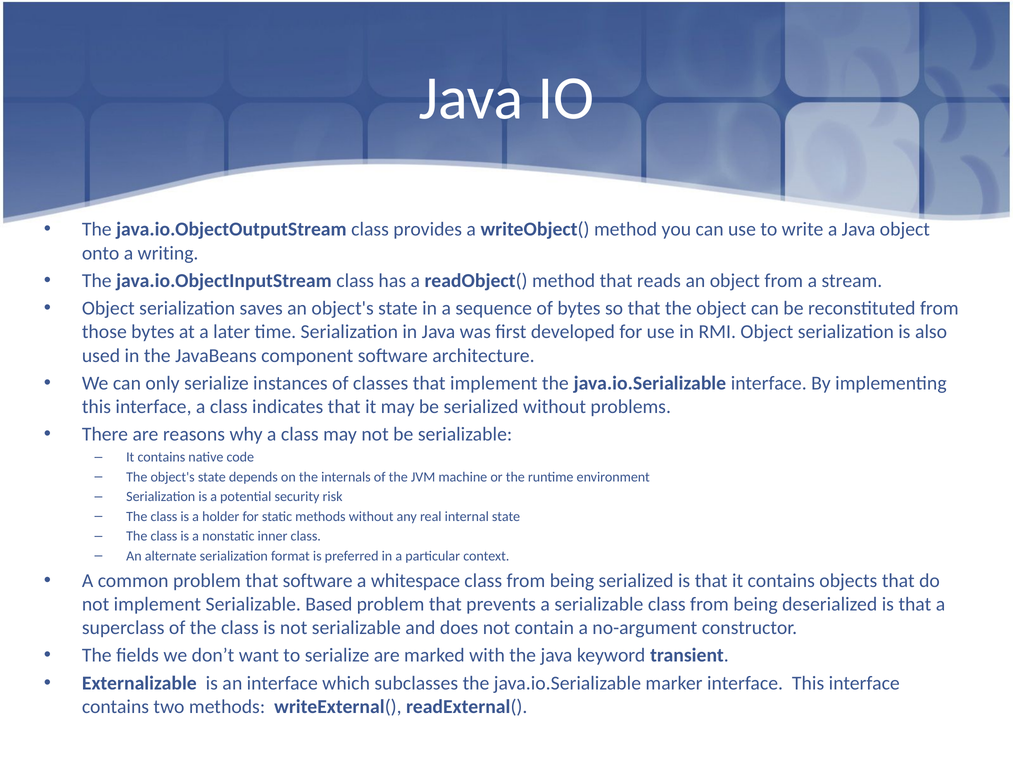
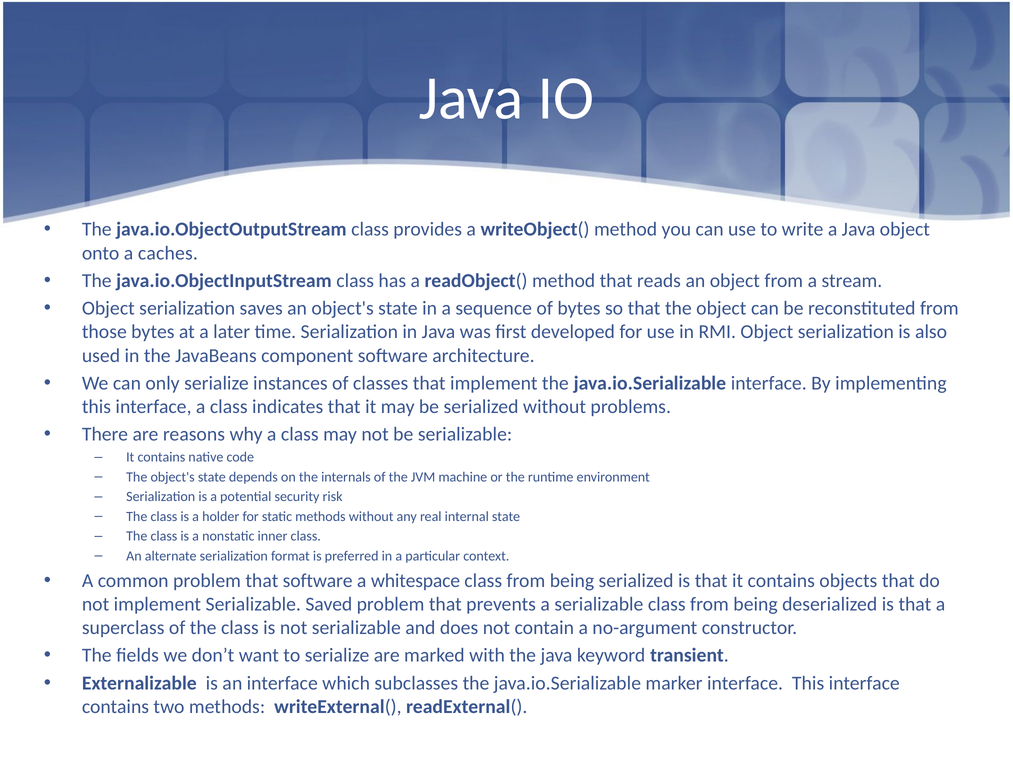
writing: writing -> caches (168, 253)
Based: Based -> Saved (329, 604)
